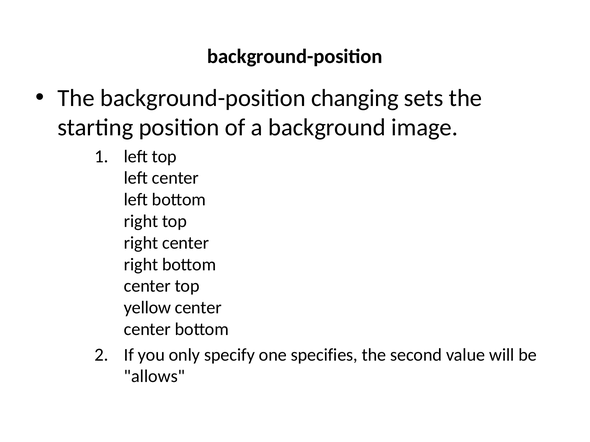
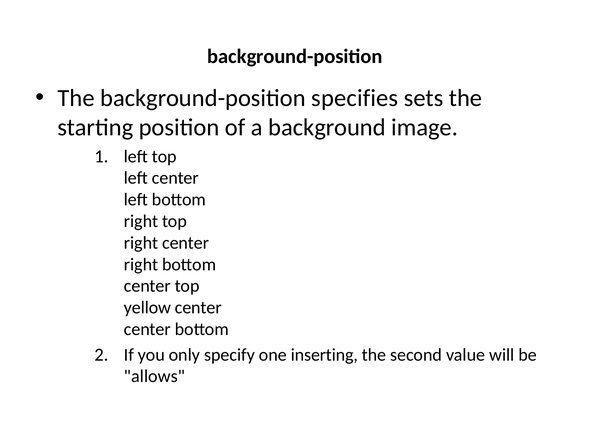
changing: changing -> specifies (355, 98)
specifies: specifies -> inserting (324, 355)
